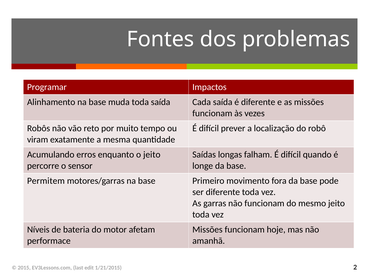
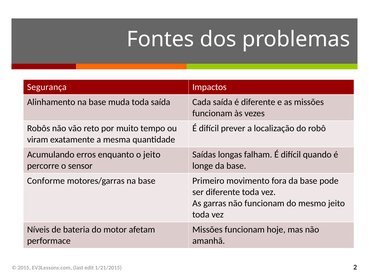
Programar: Programar -> Segurança (47, 87)
Permitem: Permitem -> Conforme (46, 181)
